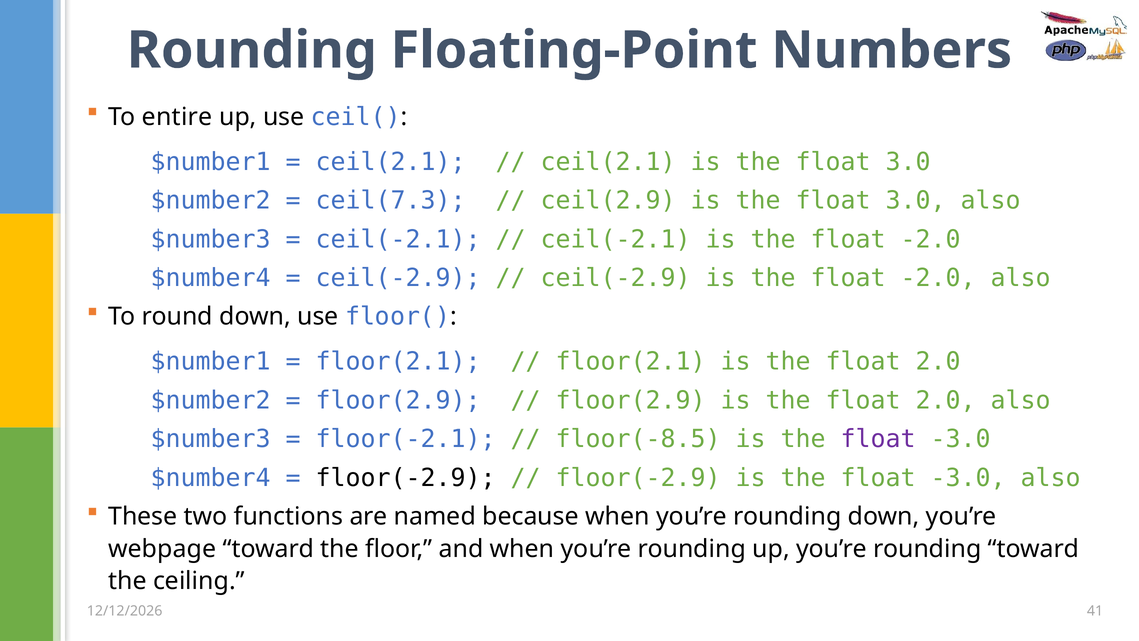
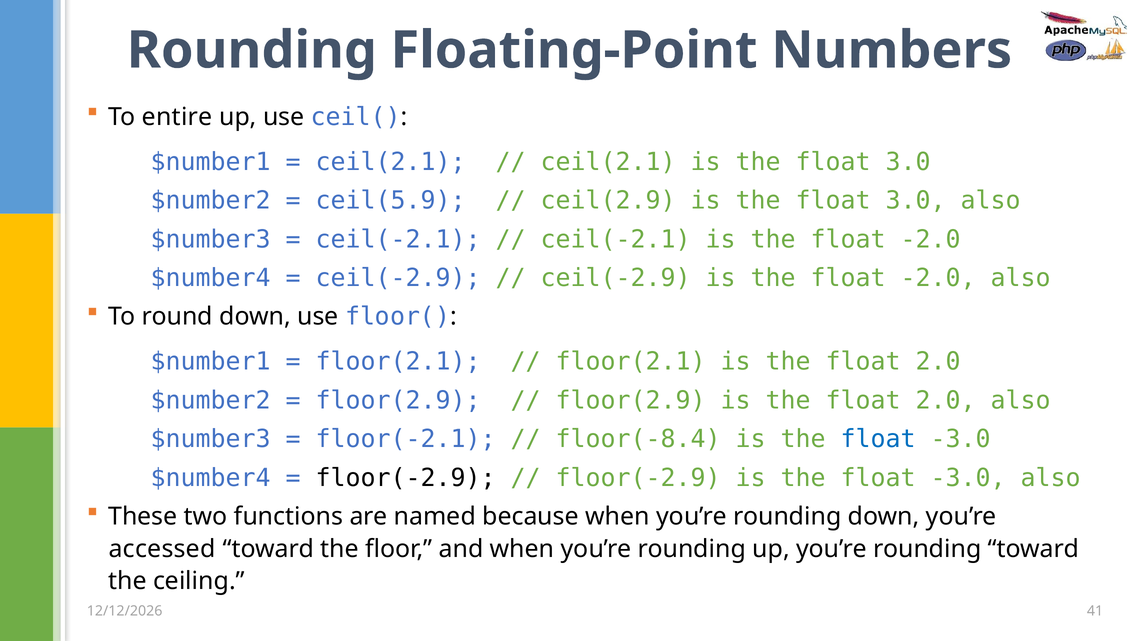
ceil(7.3: ceil(7.3 -> ceil(5.9 (391, 200)
floor(-8.5: floor(-8.5 -> floor(-8.4 (638, 439)
float colour: purple -> blue (878, 439)
webpage: webpage -> accessed (162, 549)
